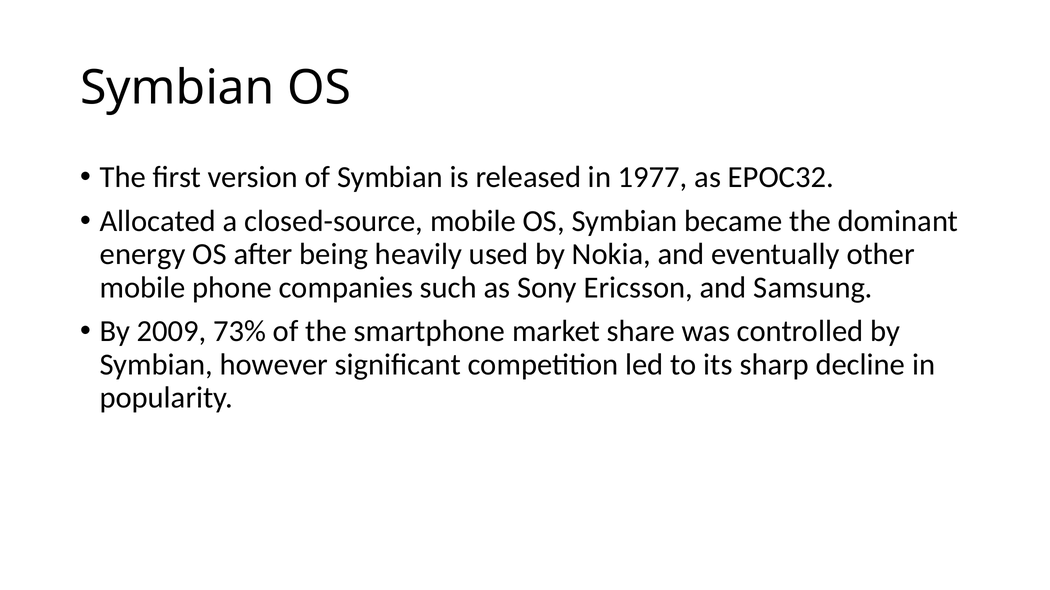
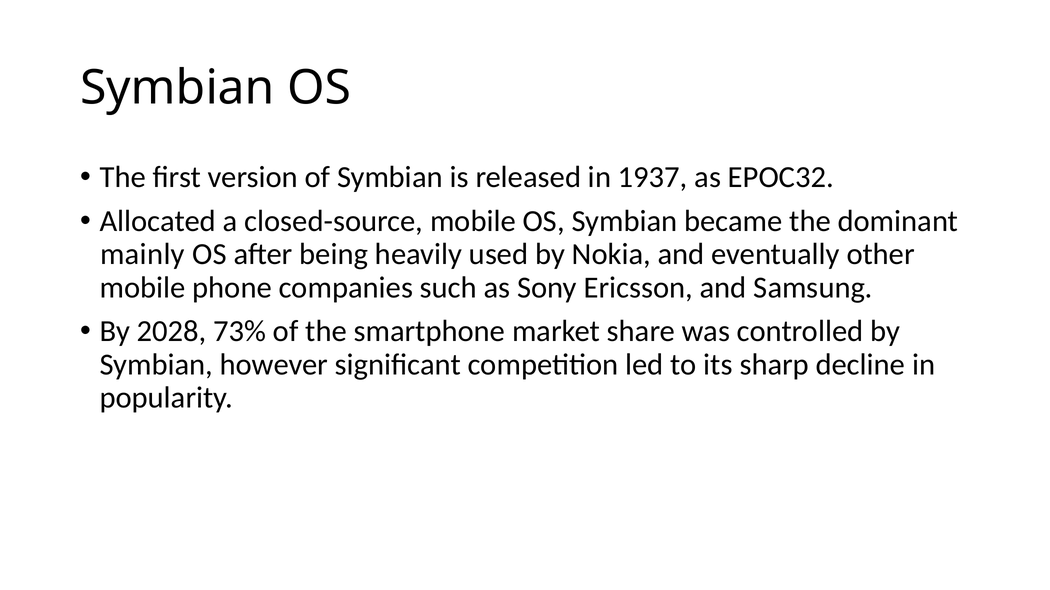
1977: 1977 -> 1937 (653, 178)
energy: energy -> mainly (142, 255)
2009: 2009 -> 2028 (171, 332)
